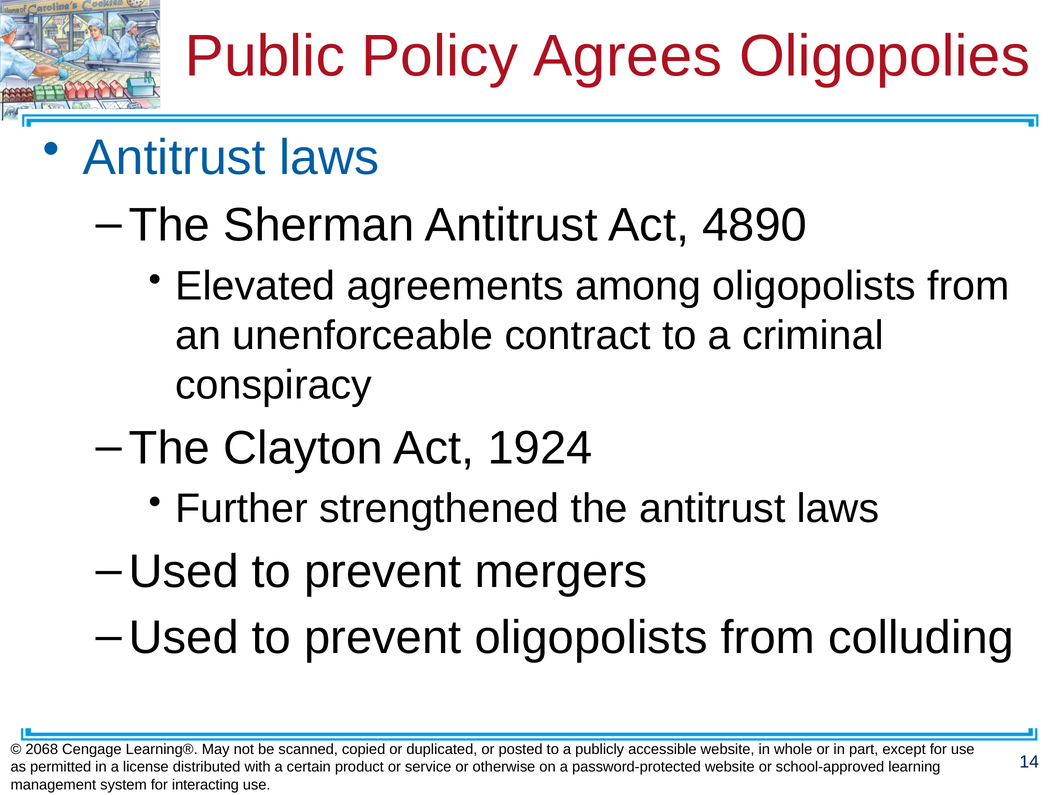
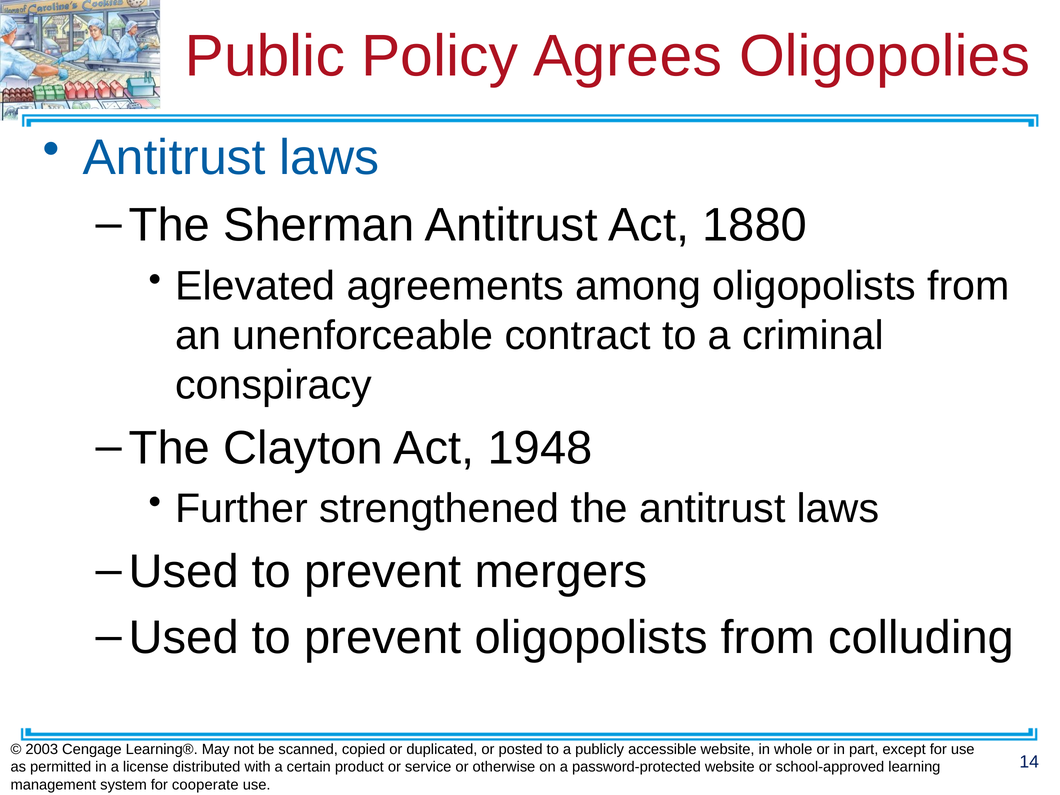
4890: 4890 -> 1880 (755, 225)
1924: 1924 -> 1948 (540, 448)
2068: 2068 -> 2003 (42, 749)
interacting: interacting -> cooperate (205, 785)
